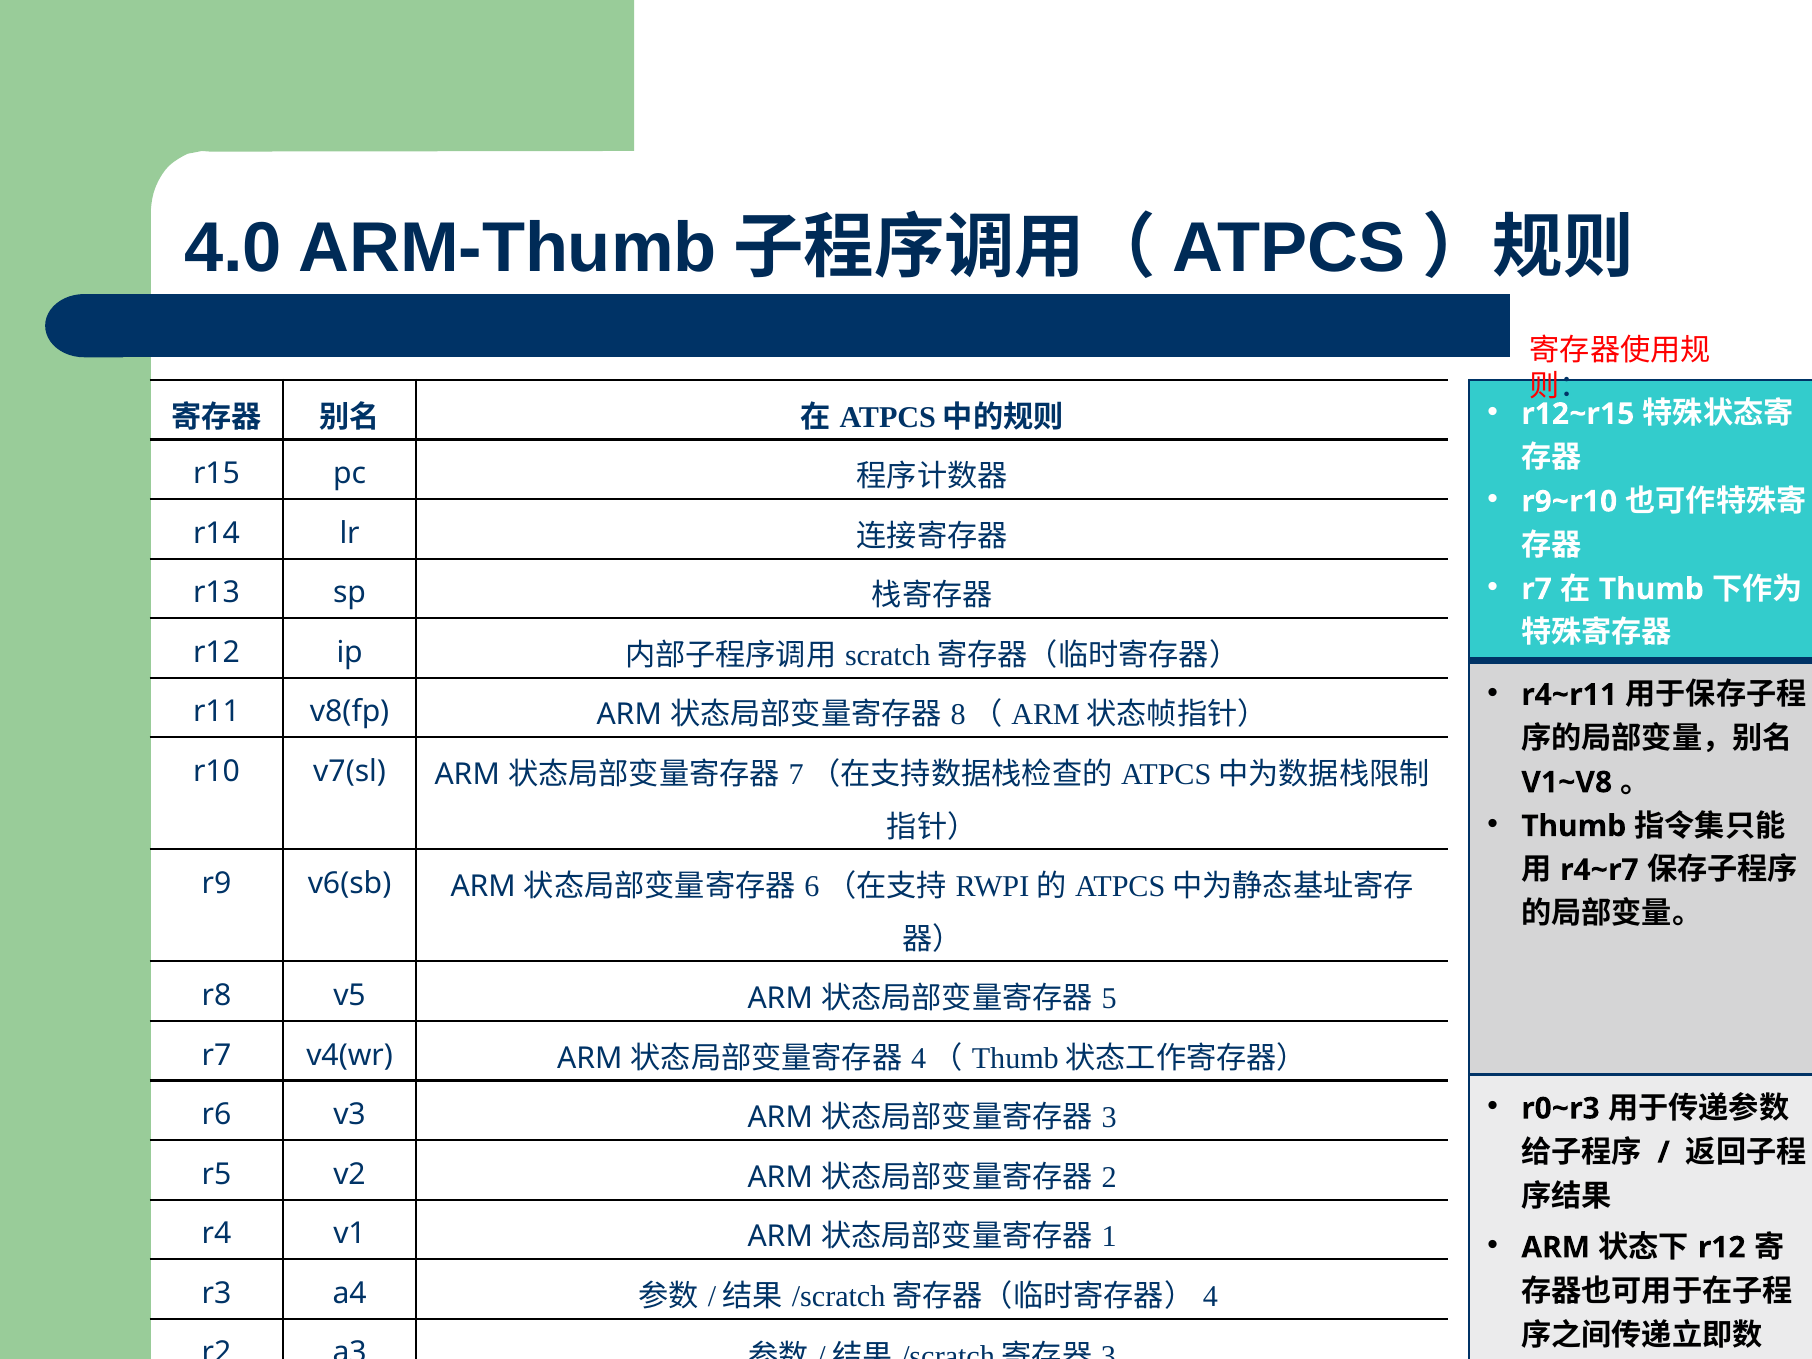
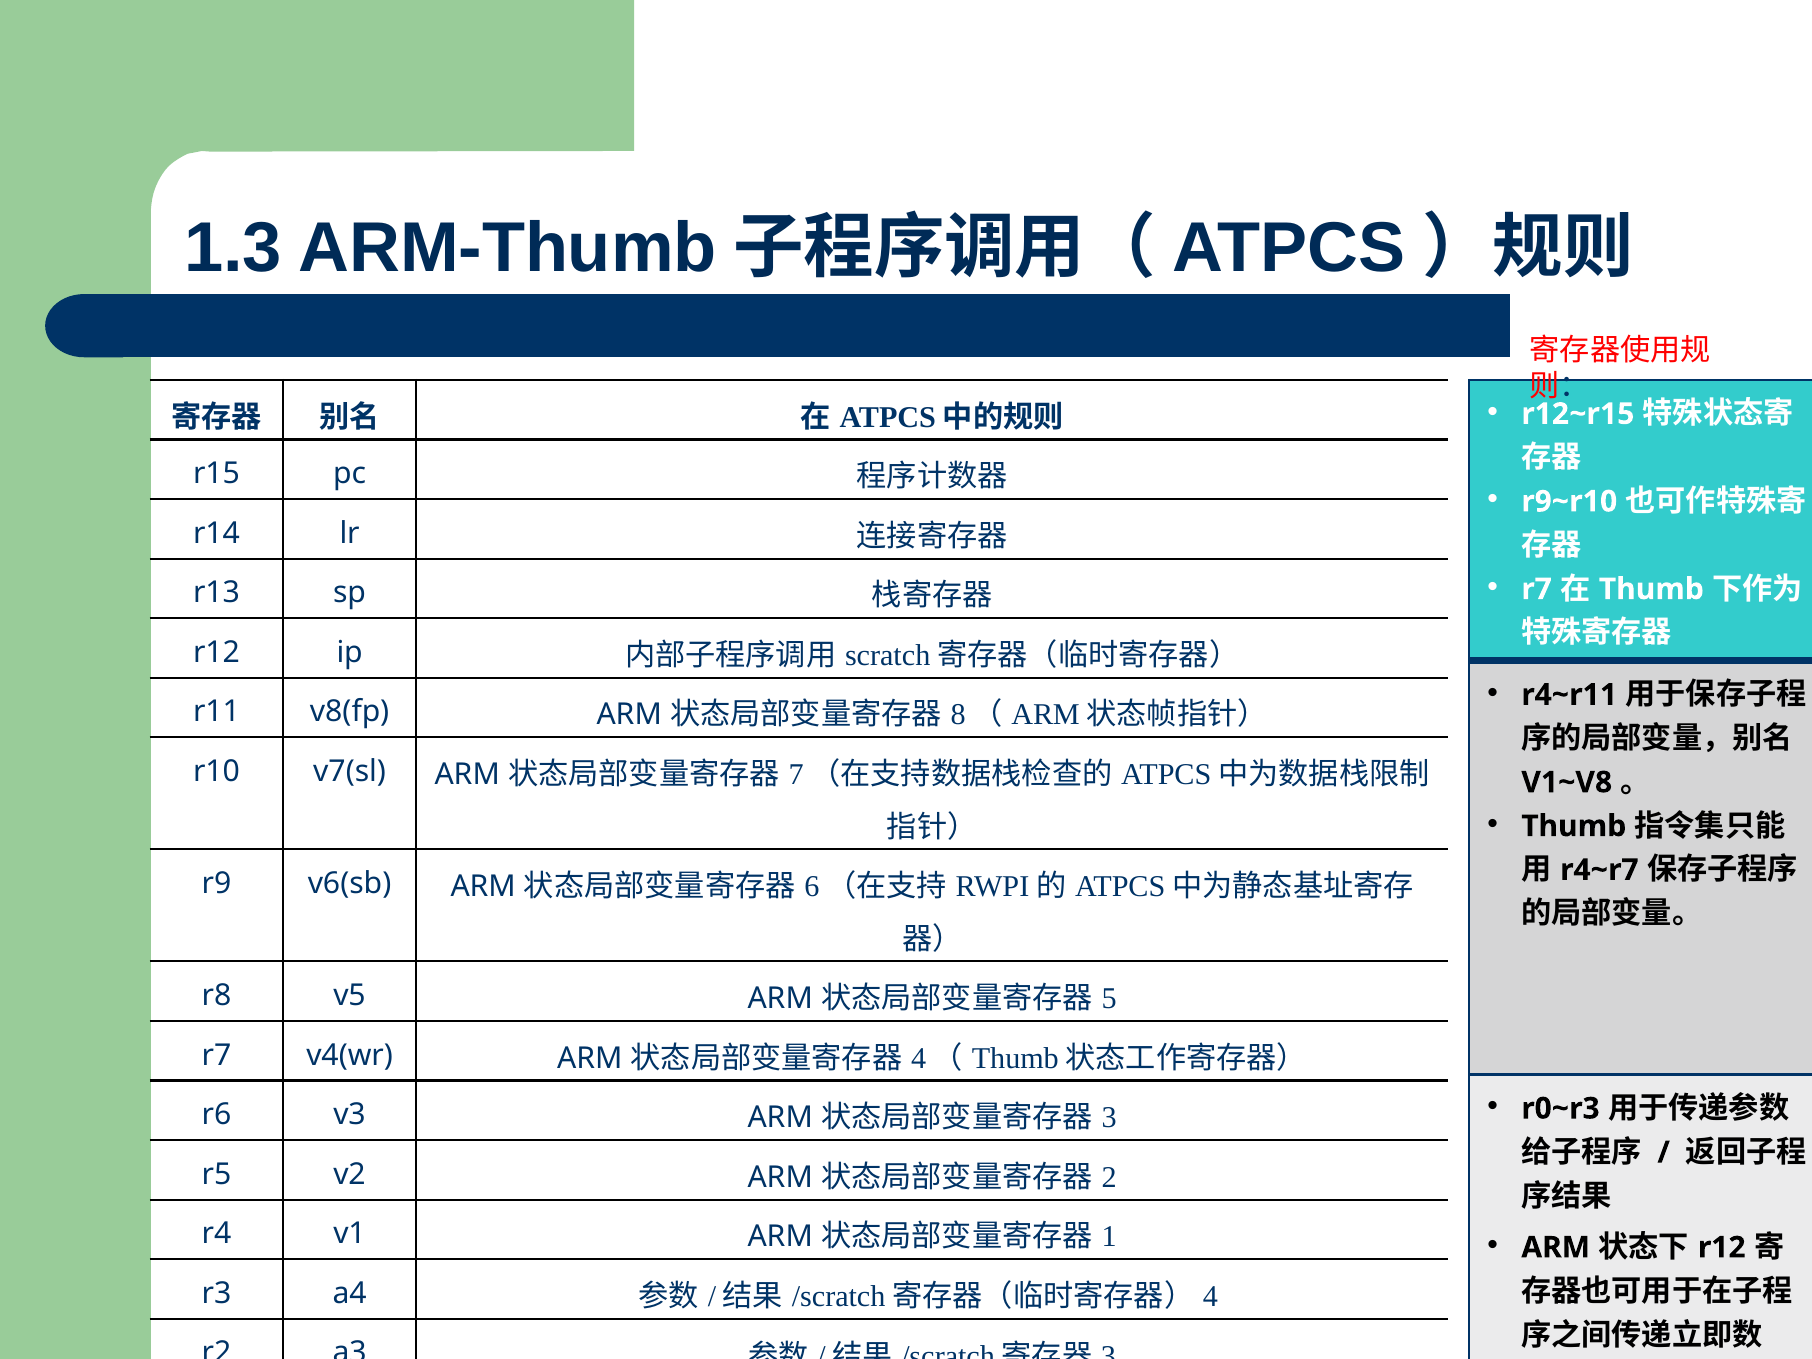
4.0: 4.0 -> 1.3 (233, 248)
